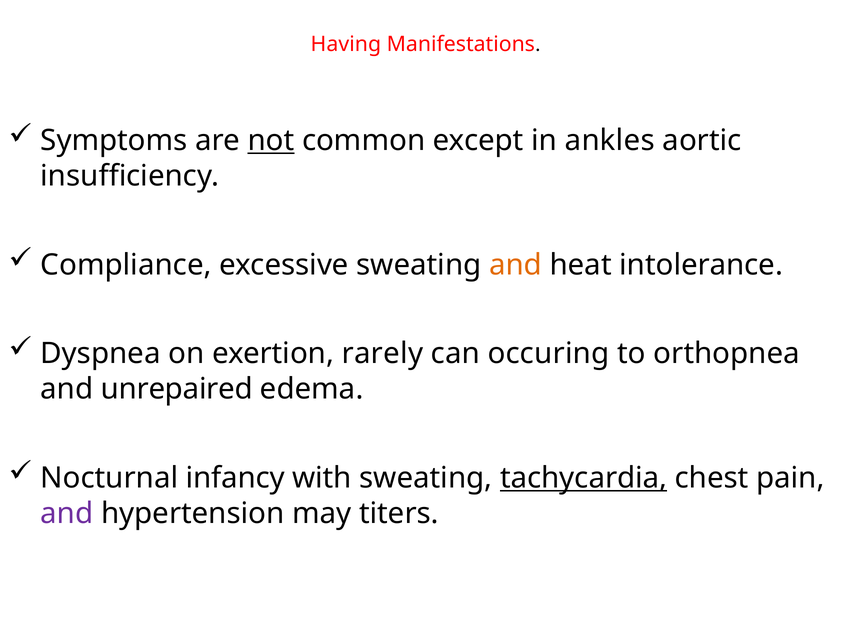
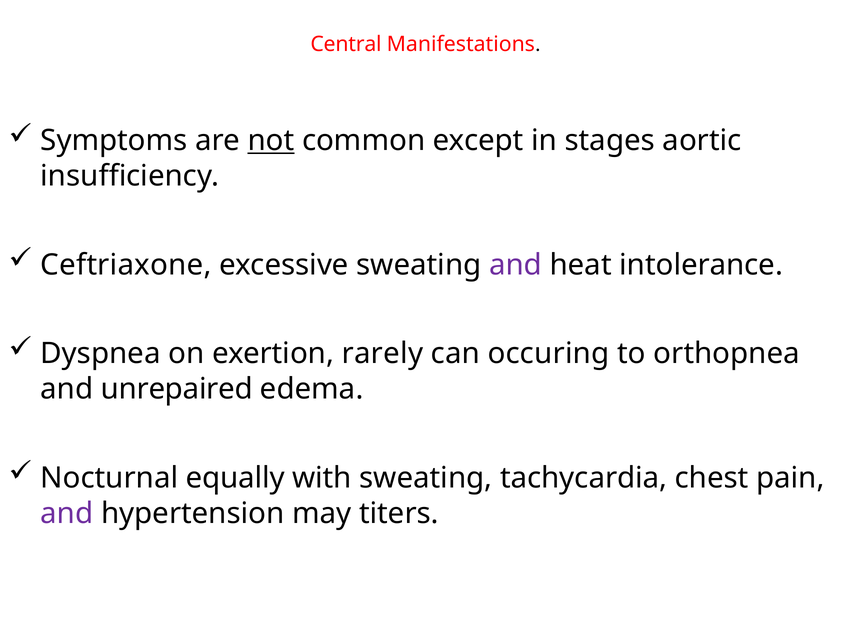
Having: Having -> Central (346, 44)
ankles: ankles -> stages (610, 141)
Compliance: Compliance -> Ceftriaxone (126, 265)
and colour: orange -> purple (516, 265)
infancy: infancy -> equally (235, 478)
tachycardia underline: present -> none (584, 478)
